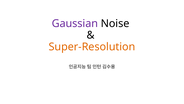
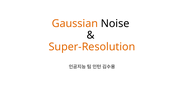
Gaussian colour: purple -> orange (75, 23)
